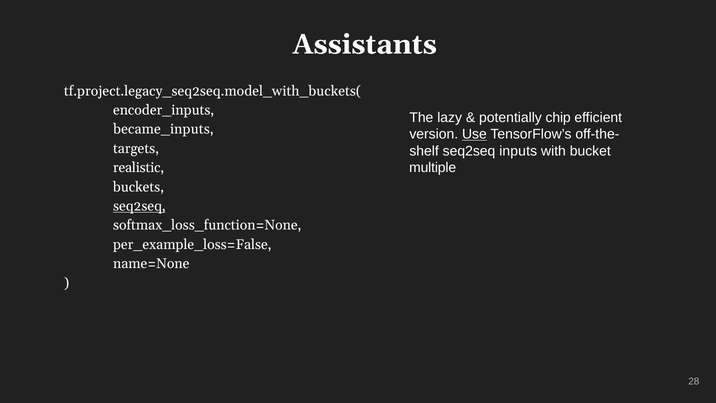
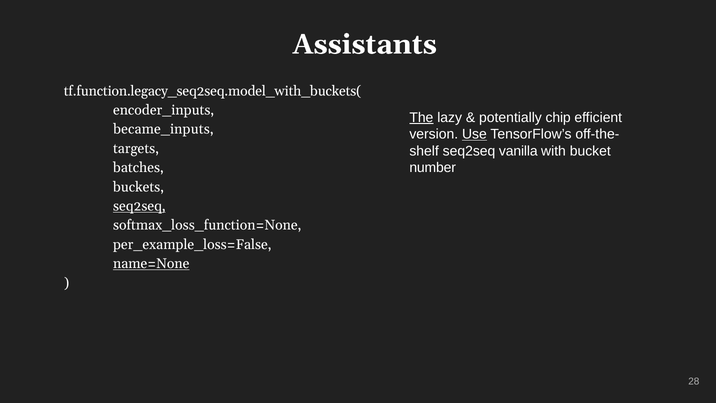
tf.project.legacy_seq2seq.model_with_buckets(: tf.project.legacy_seq2seq.model_with_buckets( -> tf.function.legacy_seq2seq.model_with_buckets( (213, 91)
The underline: none -> present (421, 118)
inputs: inputs -> vanilla (518, 151)
multiple: multiple -> number (433, 168)
realistic: realistic -> batches (138, 168)
name=None underline: none -> present (151, 264)
